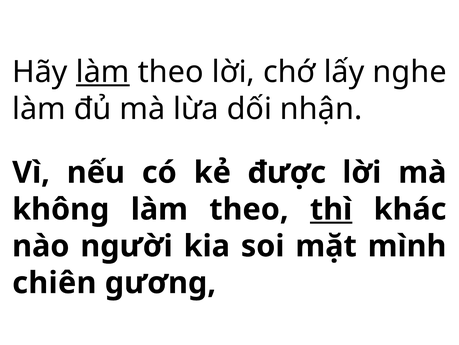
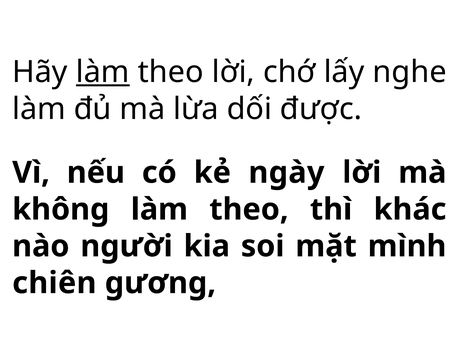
nhận: nhận -> được (321, 109)
được: được -> ngày (286, 172)
thì underline: present -> none (331, 209)
